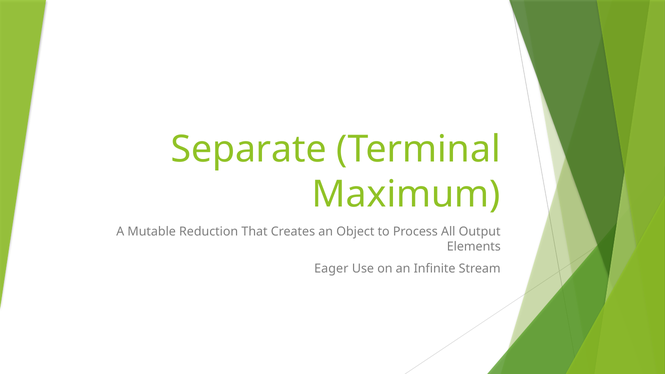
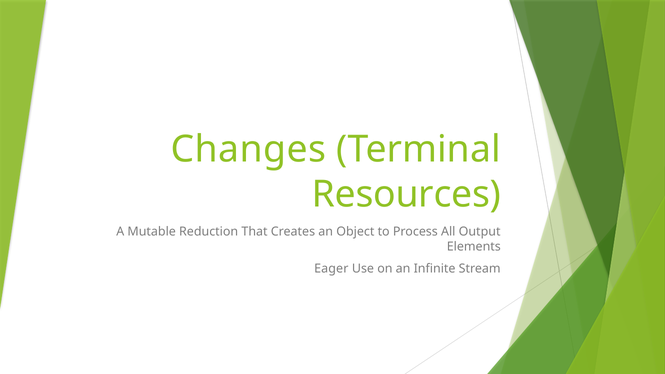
Separate: Separate -> Changes (248, 149)
Maximum: Maximum -> Resources (406, 194)
